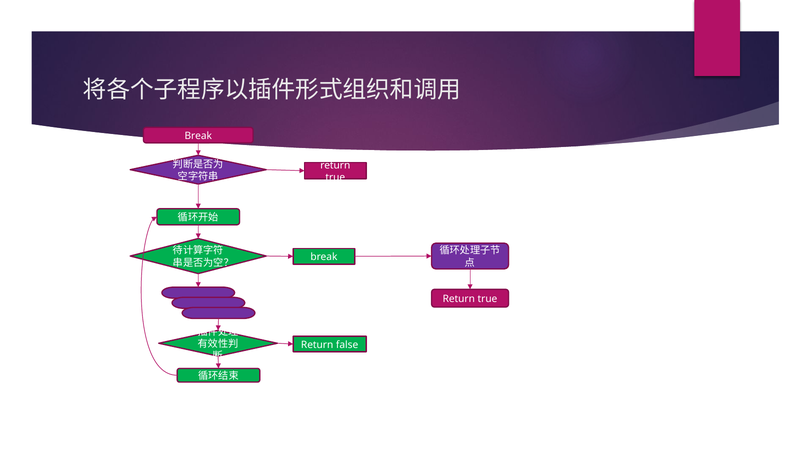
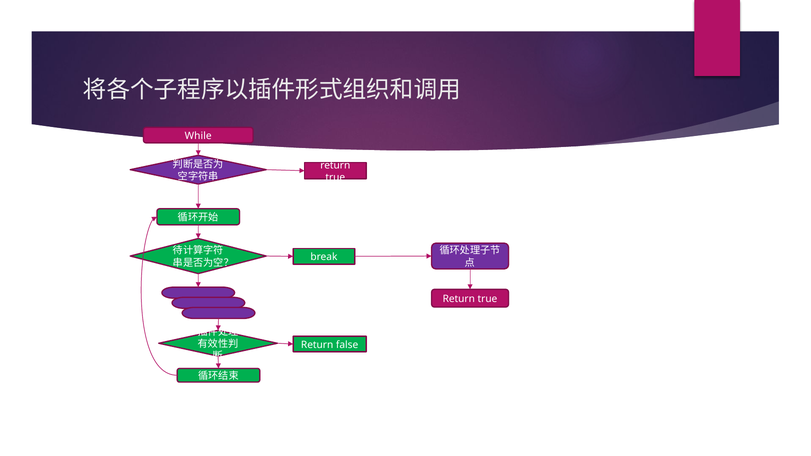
Break: Break -> While (198, 136)
